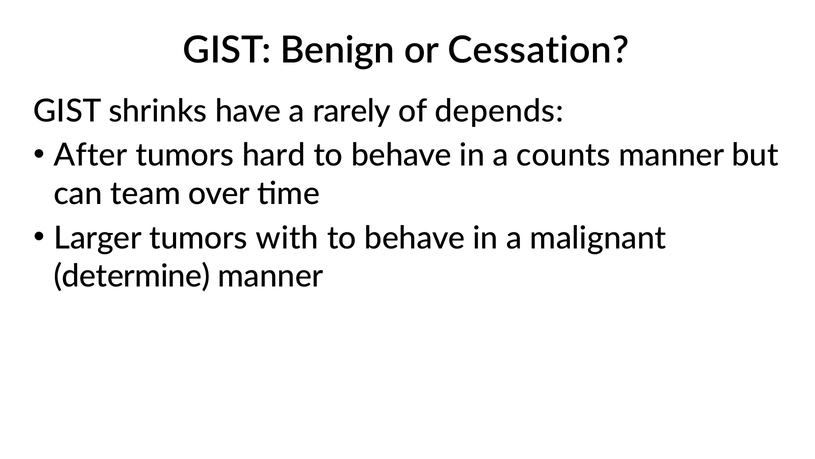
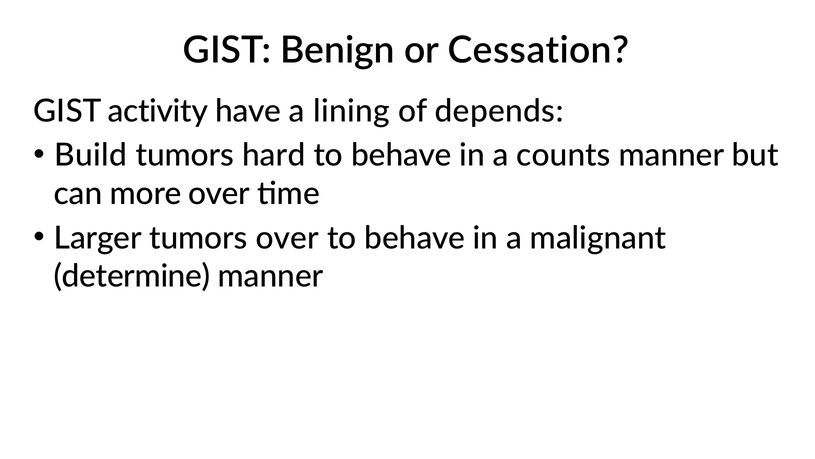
shrinks: shrinks -> activity (158, 111)
rarely: rarely -> lining (351, 111)
After: After -> Build (91, 155)
team: team -> more (146, 193)
tumors with: with -> over (287, 238)
